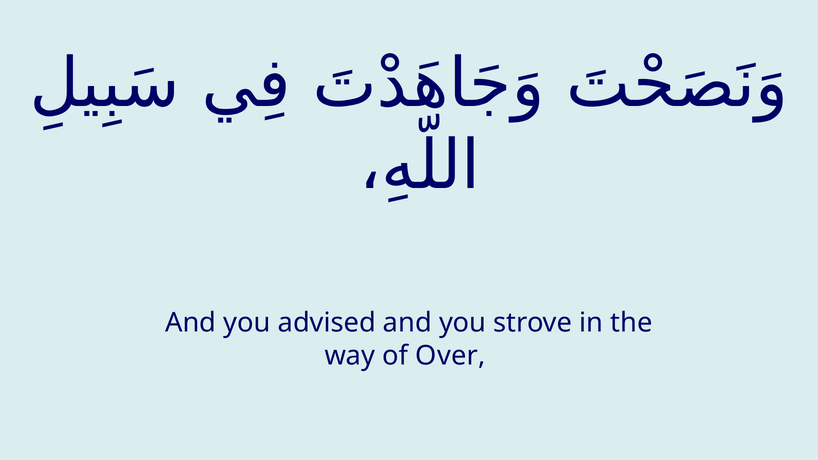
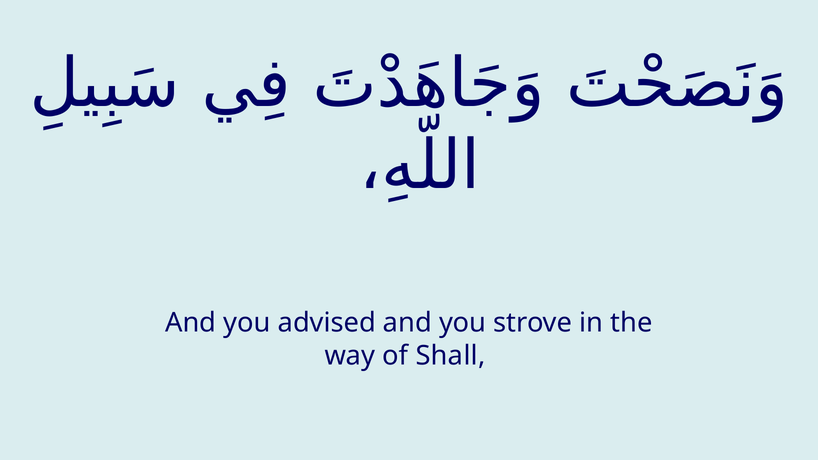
Over: Over -> Shall (451, 356)
